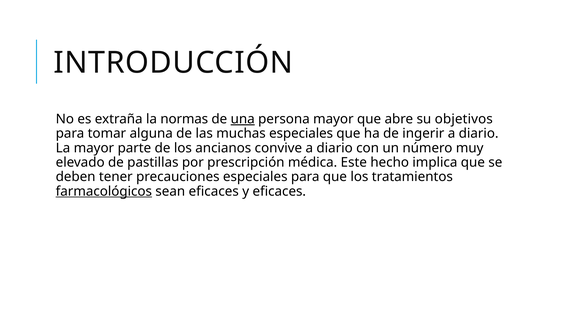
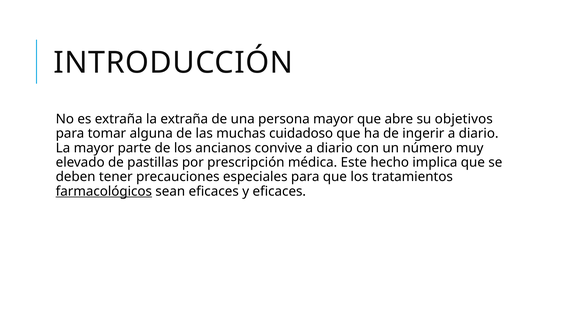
la normas: normas -> extraña (184, 119)
una underline: present -> none (243, 119)
muchas especiales: especiales -> cuidadoso (301, 133)
